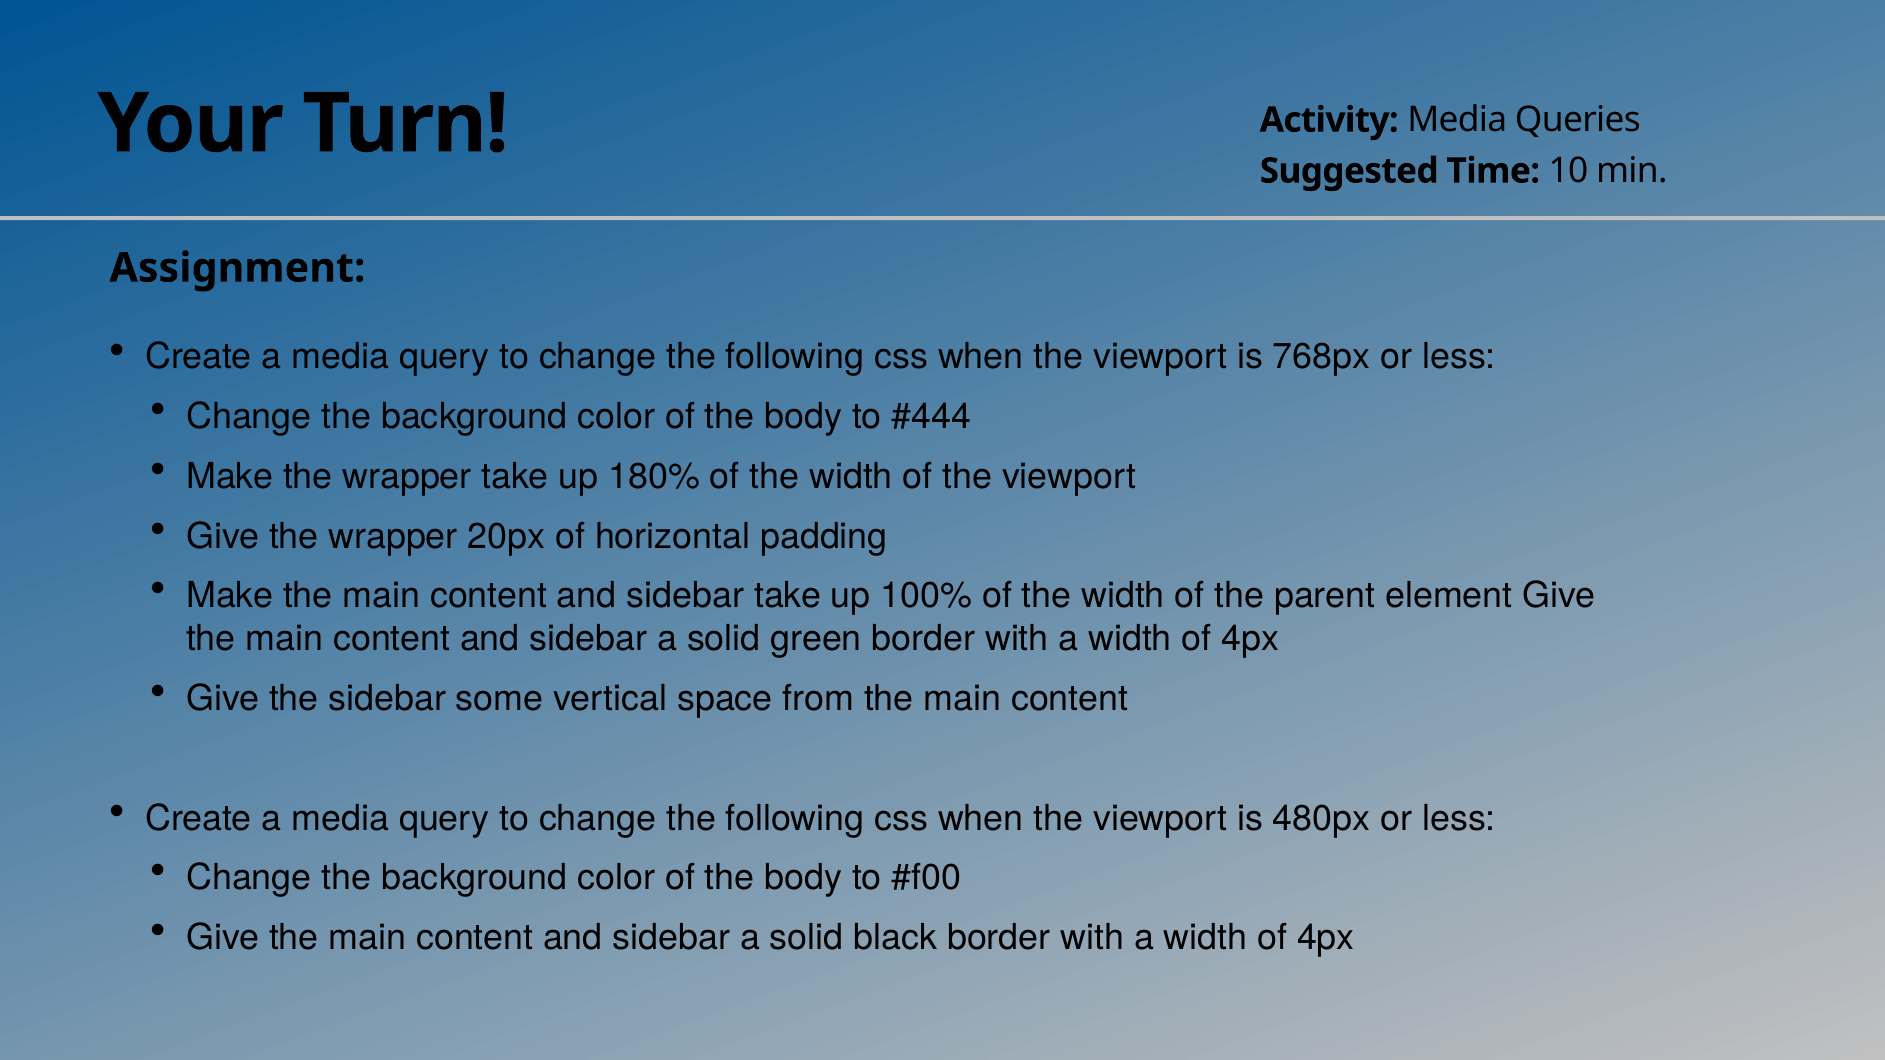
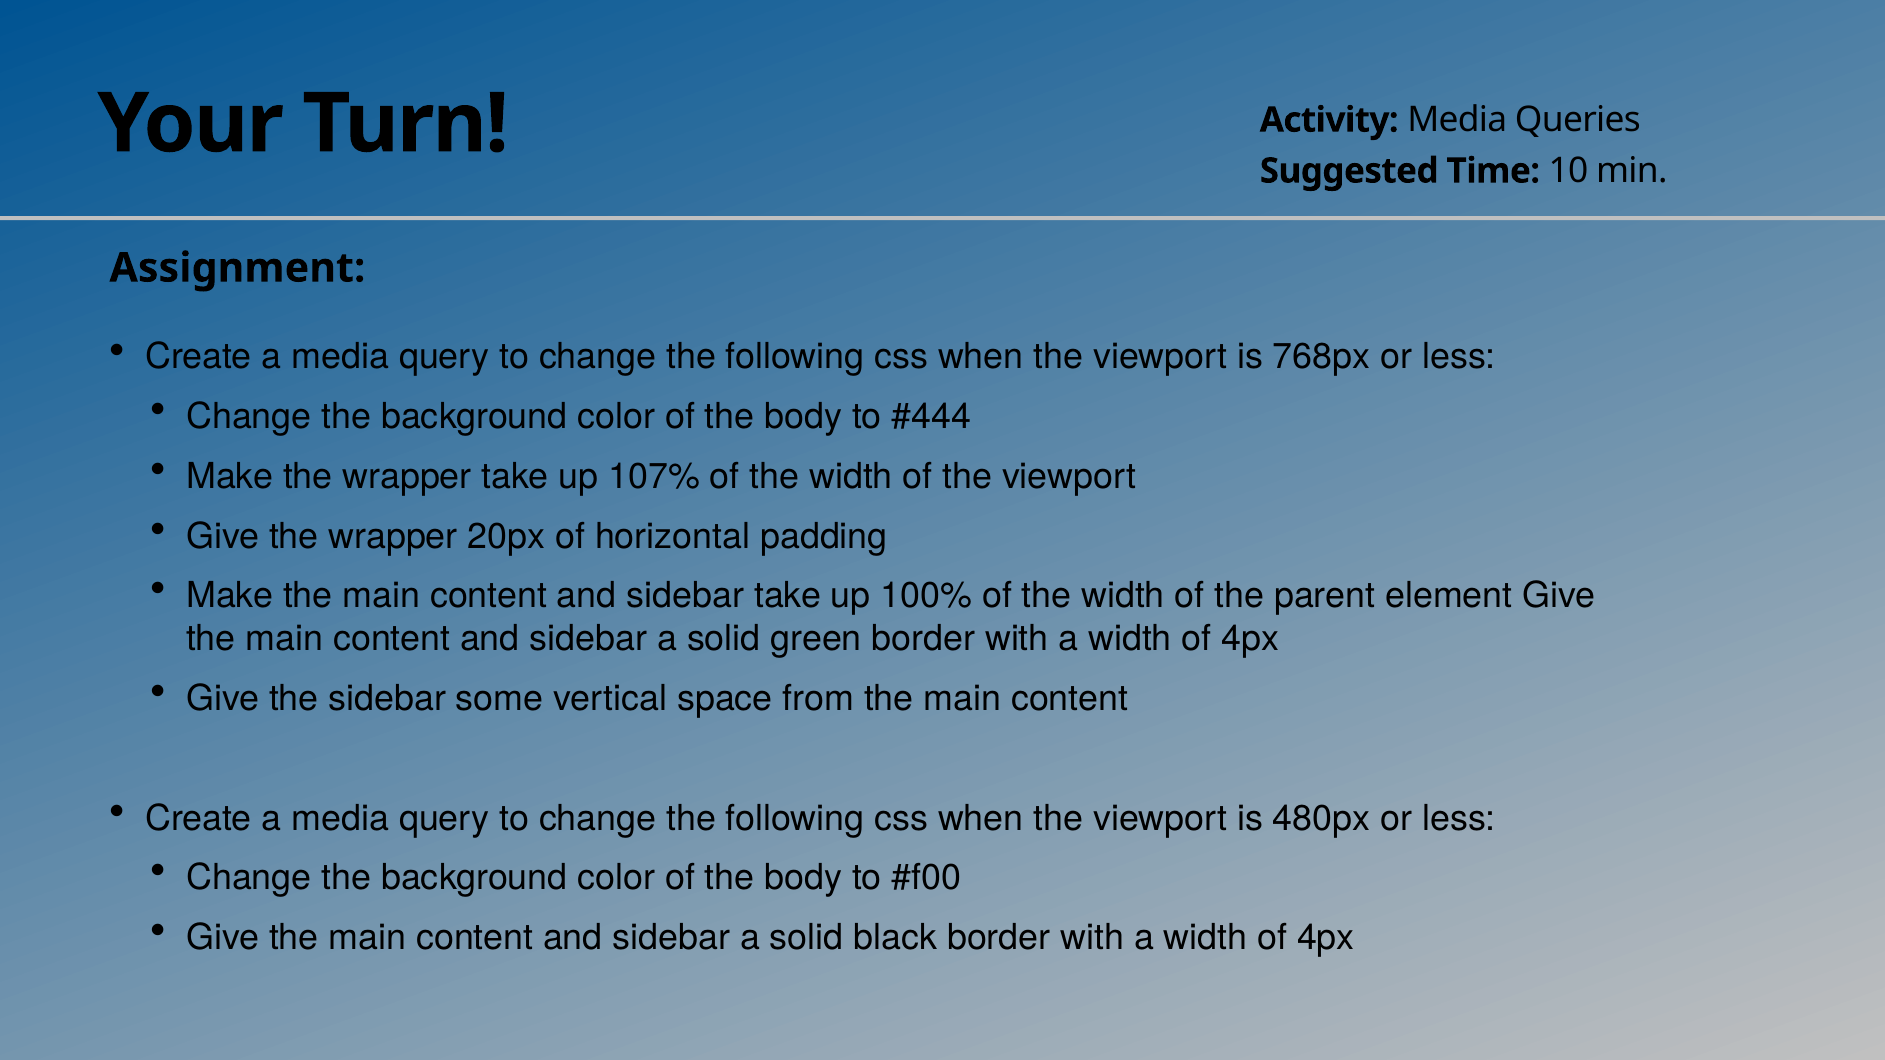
180%: 180% -> 107% (654, 477)
